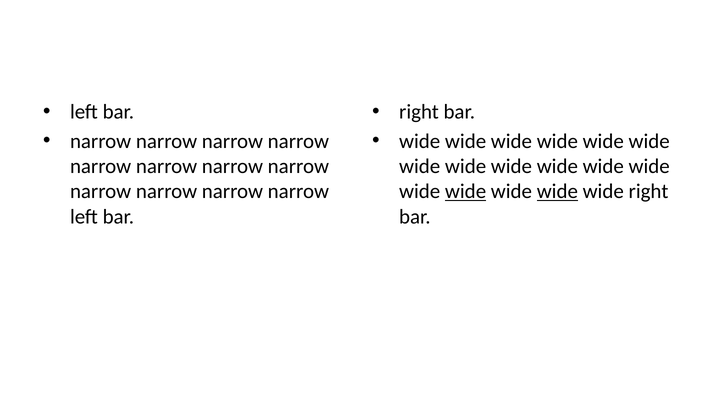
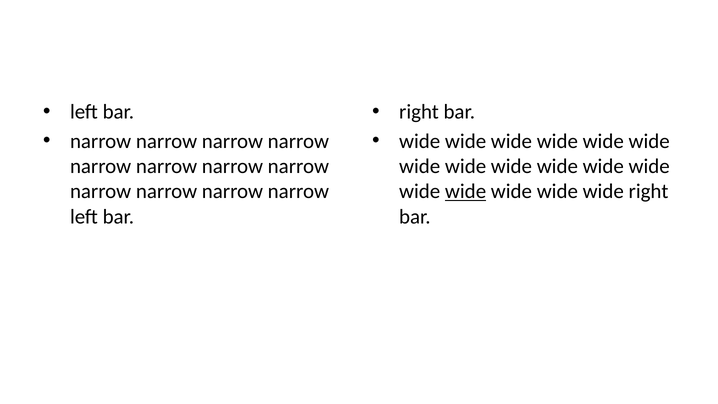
wide underline: present -> none (557, 191)
